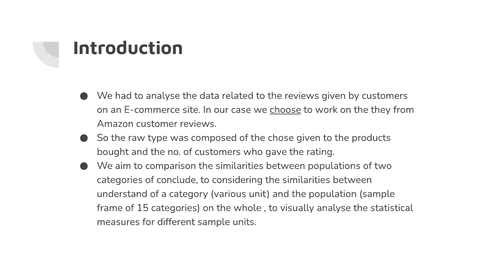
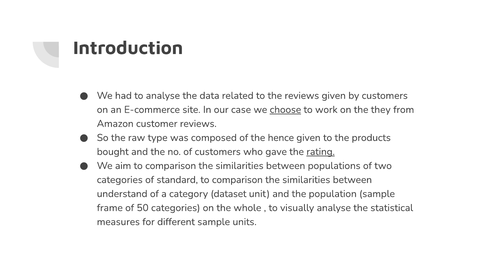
chose: chose -> hence (281, 138)
rating underline: none -> present (321, 152)
conclude: conclude -> standard (177, 180)
considering: considering -> comparison (237, 180)
various: various -> dataset (229, 194)
15: 15 -> 50 (143, 208)
